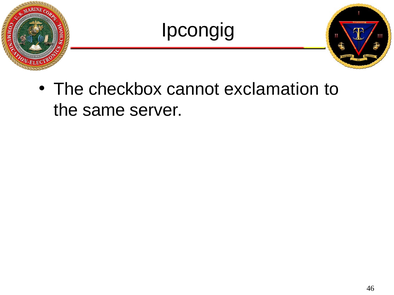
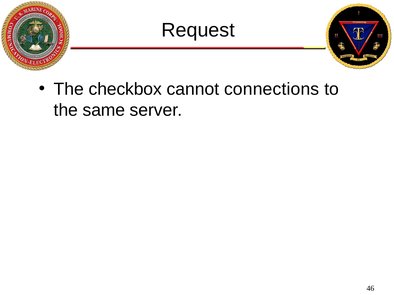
Ipcongig: Ipcongig -> Request (198, 30)
exclamation: exclamation -> connections (272, 89)
